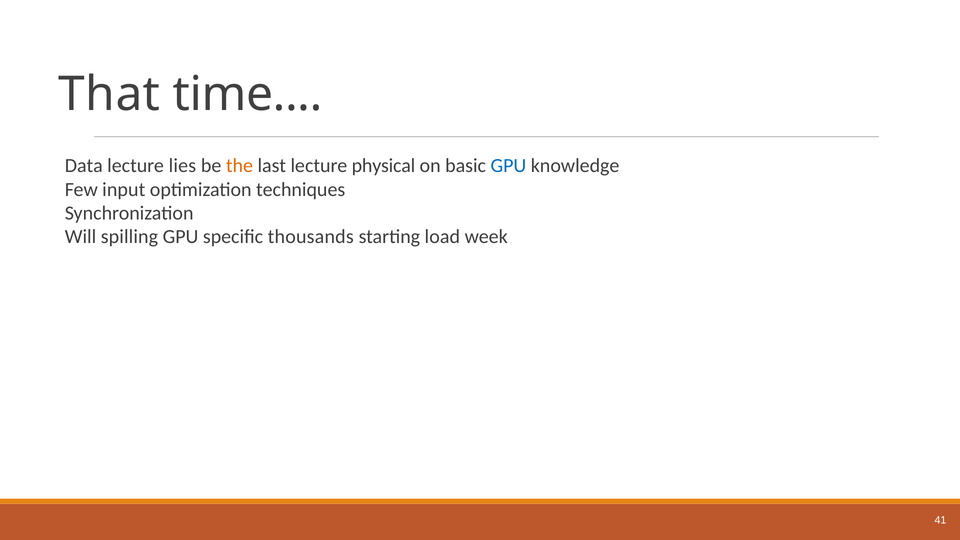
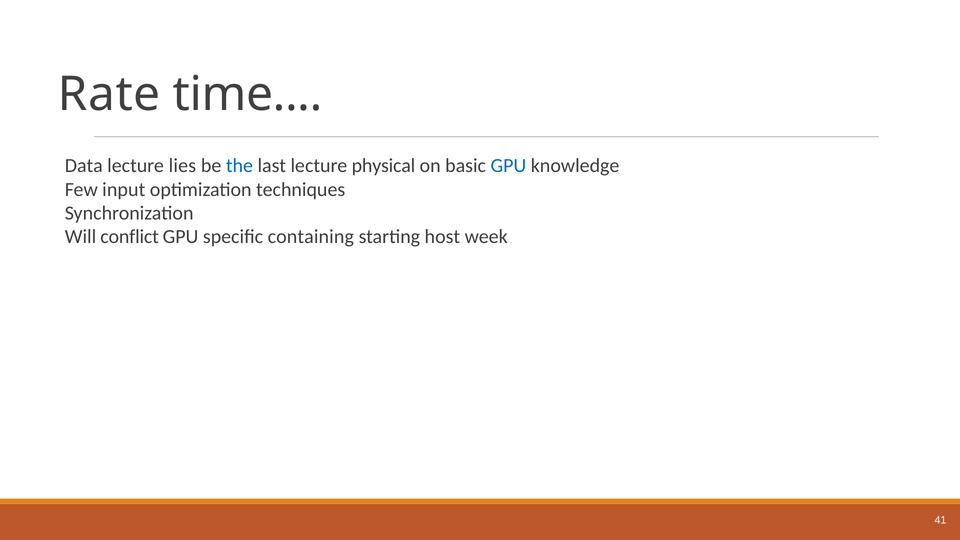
That: That -> Rate (109, 95)
the colour: orange -> blue (239, 166)
spilling: spilling -> conflict (130, 237)
thousands: thousands -> containing (311, 237)
load: load -> host (442, 237)
